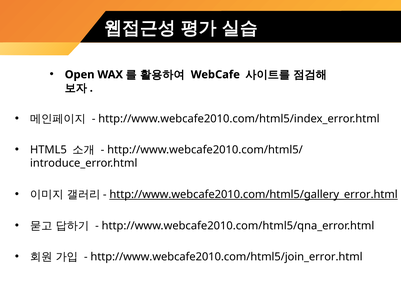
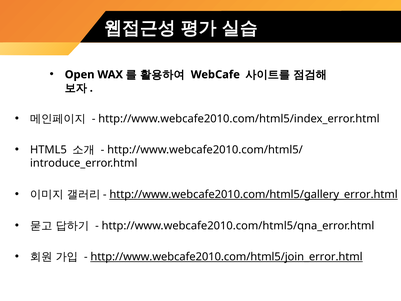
http://www.webcafe2010.com/html5/join_error.html underline: none -> present (227, 257)
